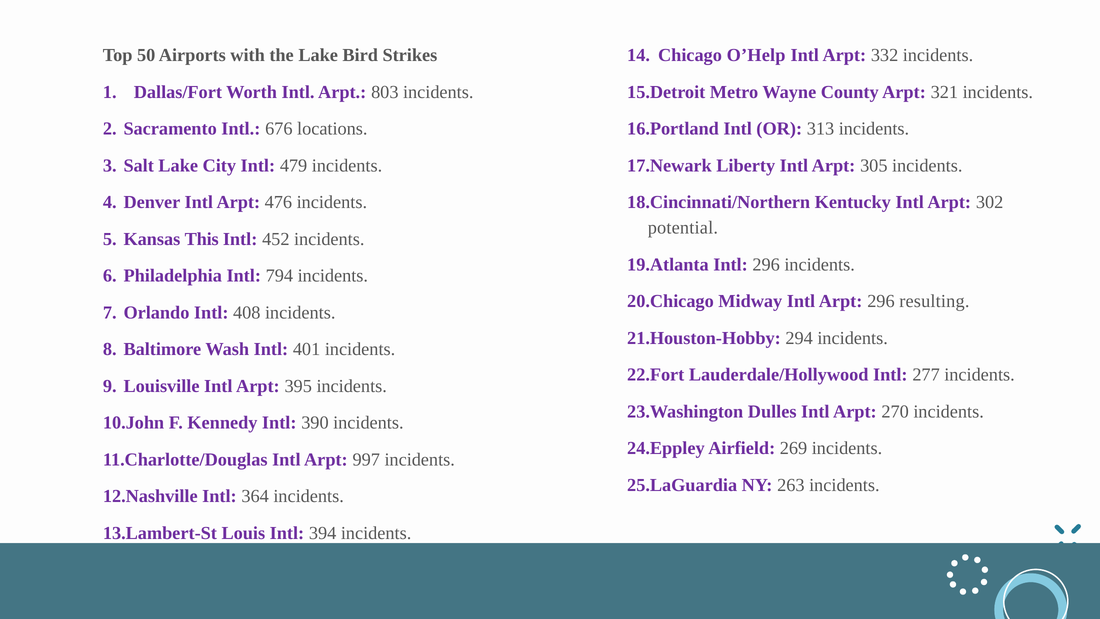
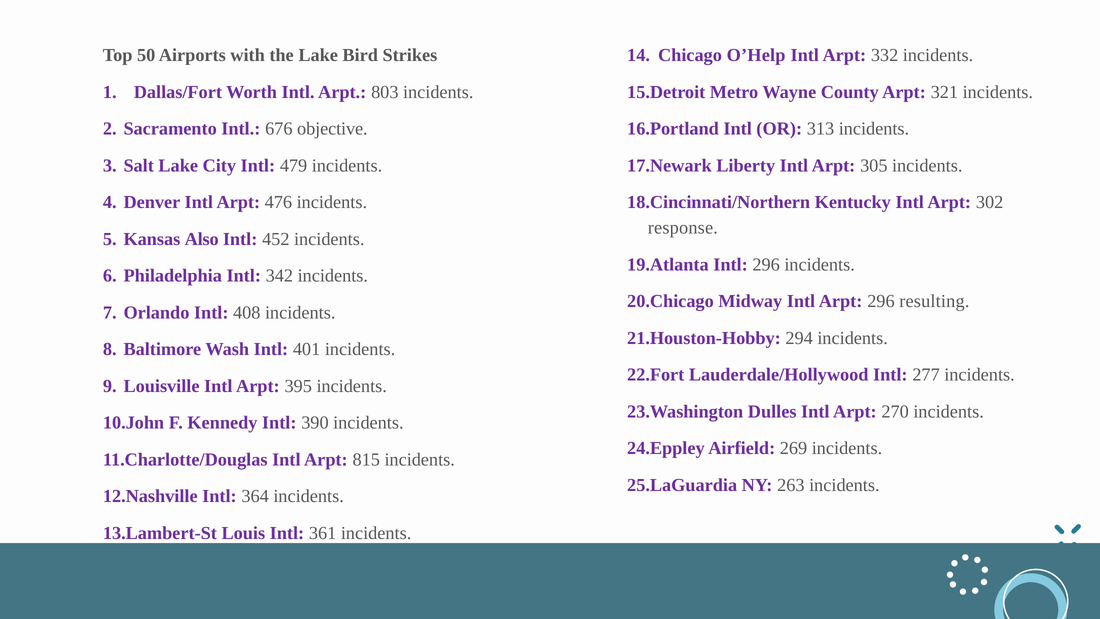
locations: locations -> objective (332, 129)
potential: potential -> response (683, 228)
This: This -> Also (202, 239)
794: 794 -> 342 (279, 276)
997: 997 -> 815 (366, 459)
394: 394 -> 361 (323, 533)
